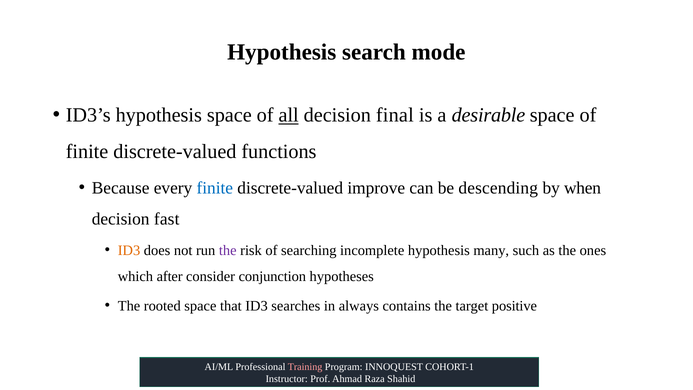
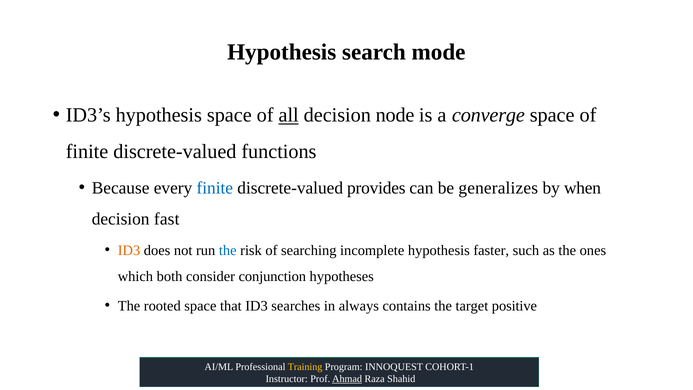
final: final -> node (395, 115)
desirable: desirable -> converge (488, 115)
improve: improve -> provides (376, 188)
descending: descending -> generalizes (498, 188)
the colour: purple -> blue (228, 250)
many: many -> faster (491, 250)
after: after -> both (170, 276)
Training colour: pink -> yellow (305, 367)
Ahmad underline: none -> present (347, 379)
